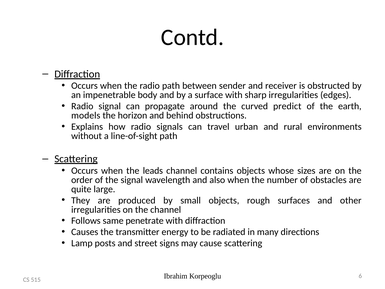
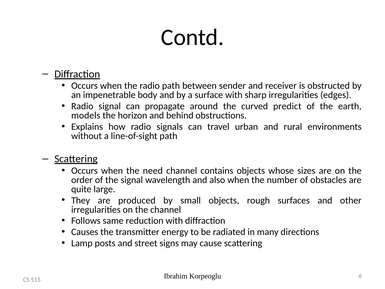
leads: leads -> need (153, 171)
penetrate: penetrate -> reduction (145, 221)
